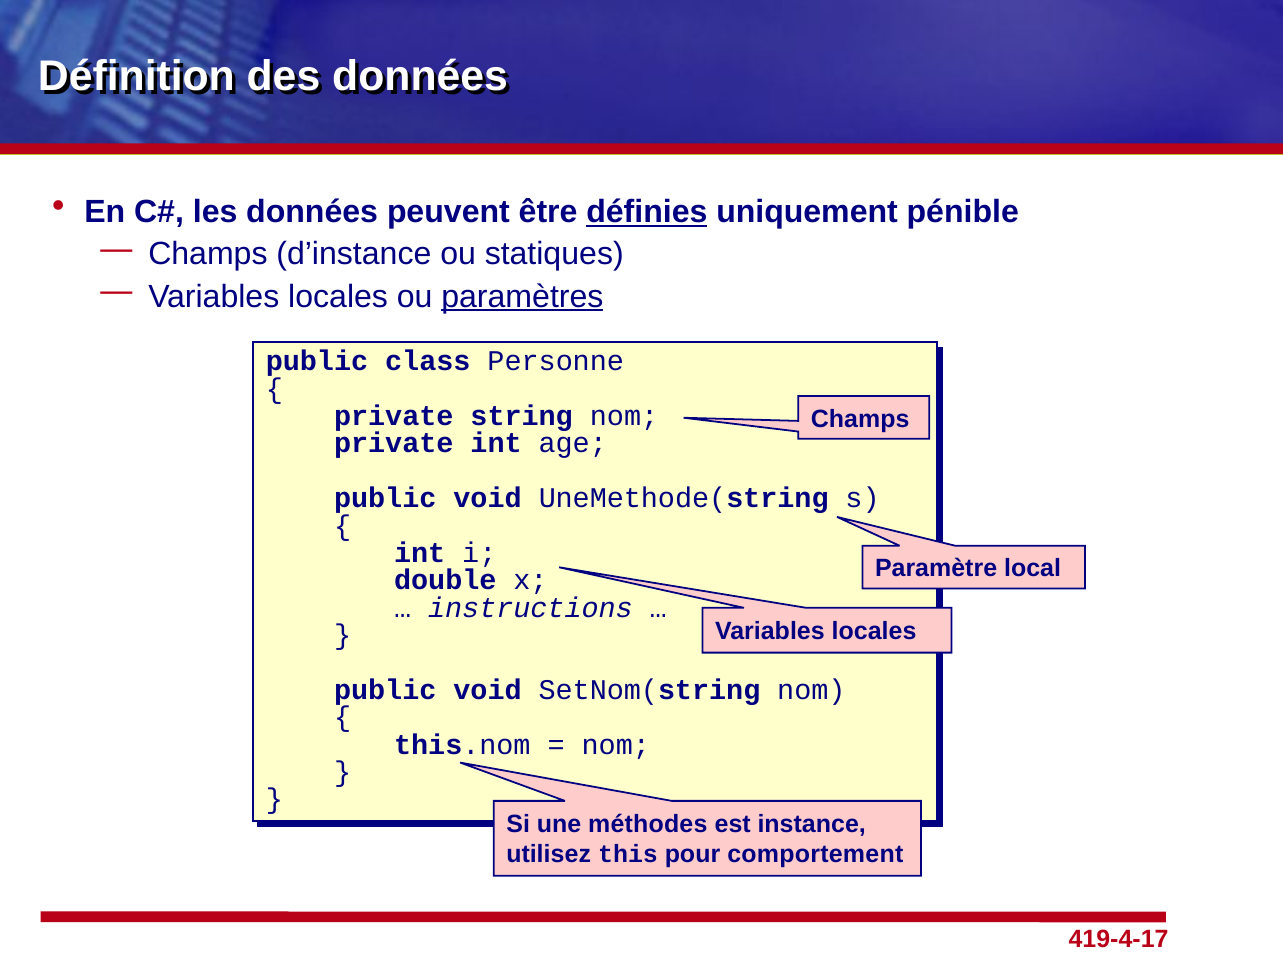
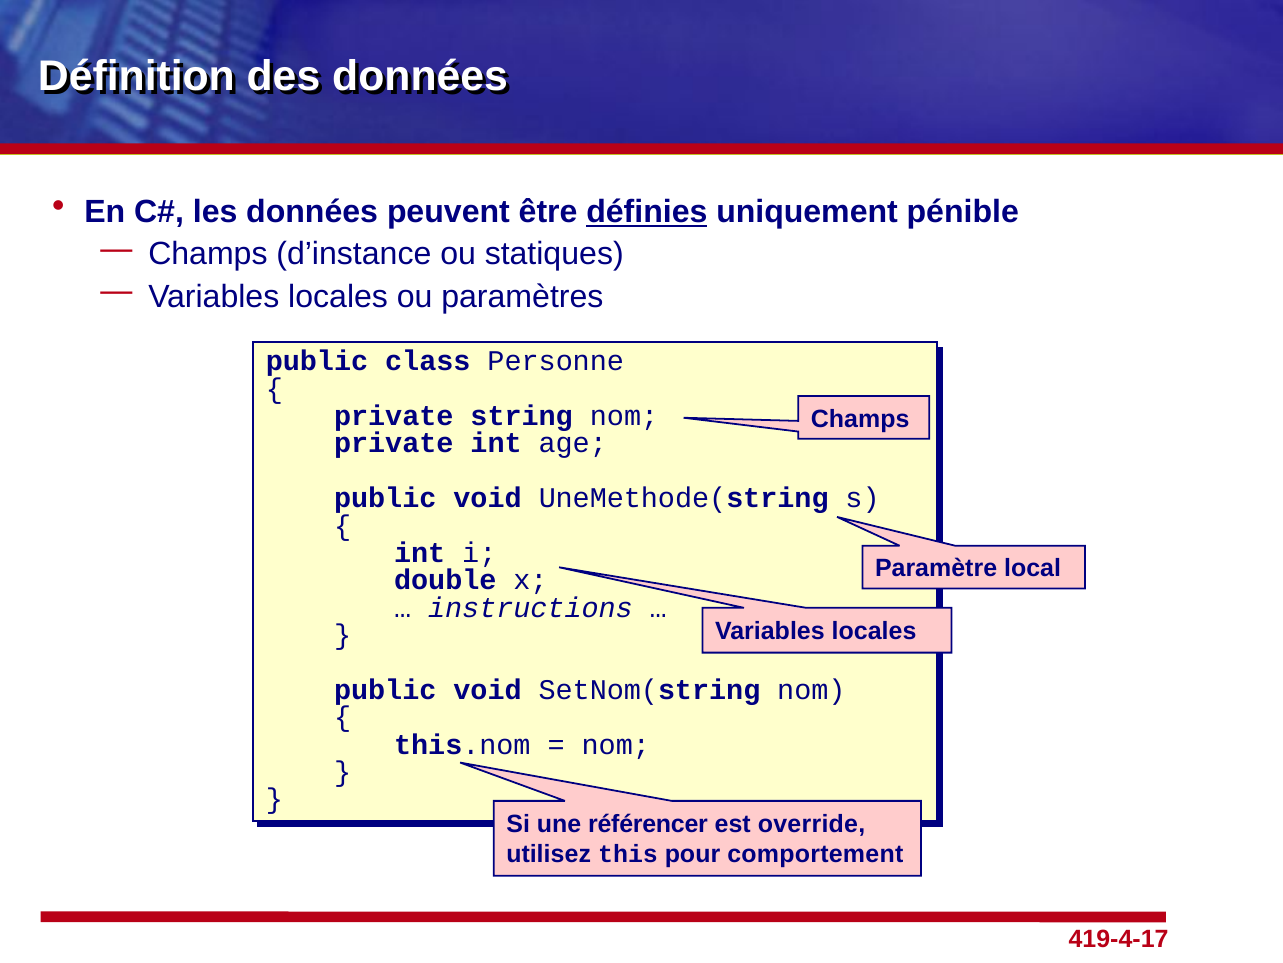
paramètres underline: present -> none (522, 296)
méthodes: méthodes -> référencer (648, 823)
instance: instance -> override (812, 823)
